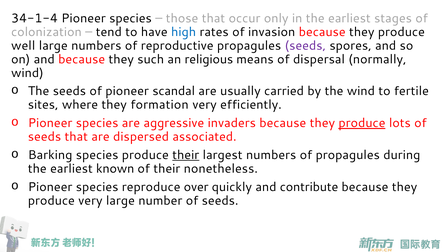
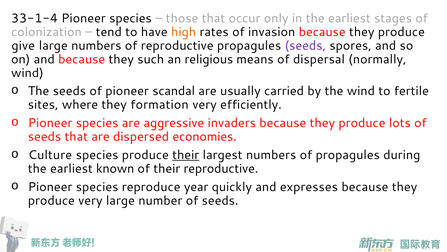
34-1-4: 34-1-4 -> 33-1-4 (34, 18)
high colour: blue -> orange (184, 32)
well: well -> give (23, 46)
produce underline: present -> none (362, 123)
associated: associated -> economies (205, 136)
Barking: Barking -> Culture (50, 155)
their nonetheless: nonetheless -> reproductive (221, 168)
over: over -> year (196, 187)
contribute: contribute -> expresses (309, 187)
